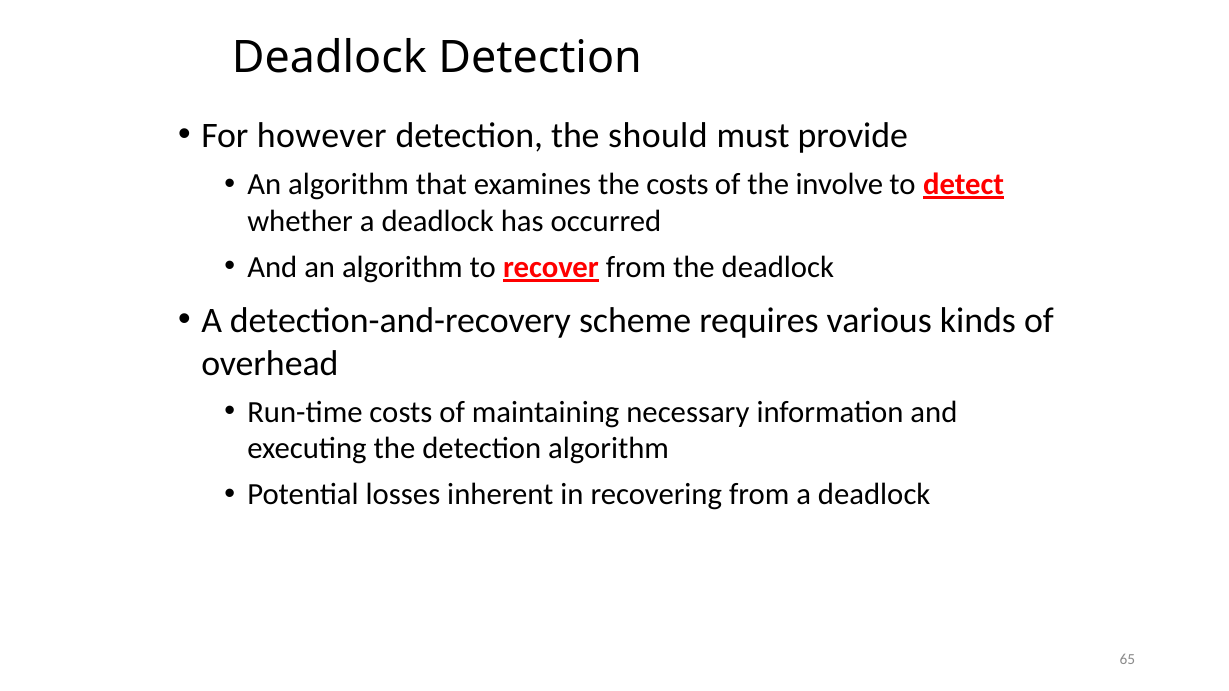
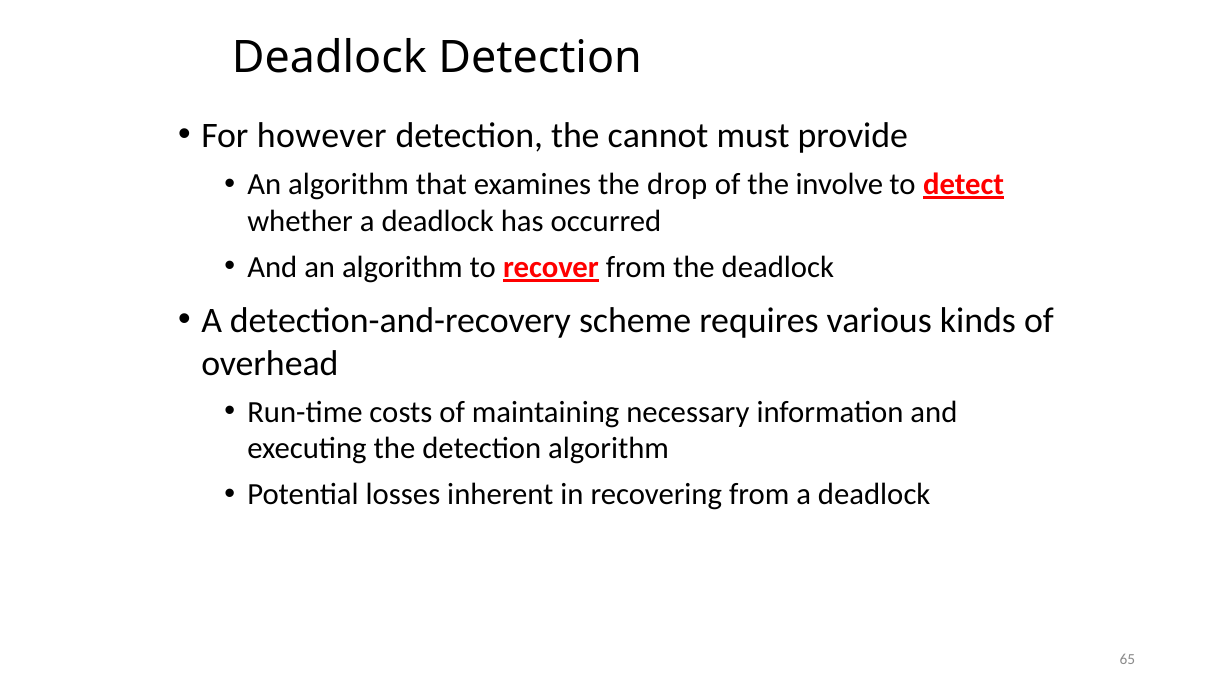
should: should -> cannot (658, 136)
the costs: costs -> drop (677, 185)
